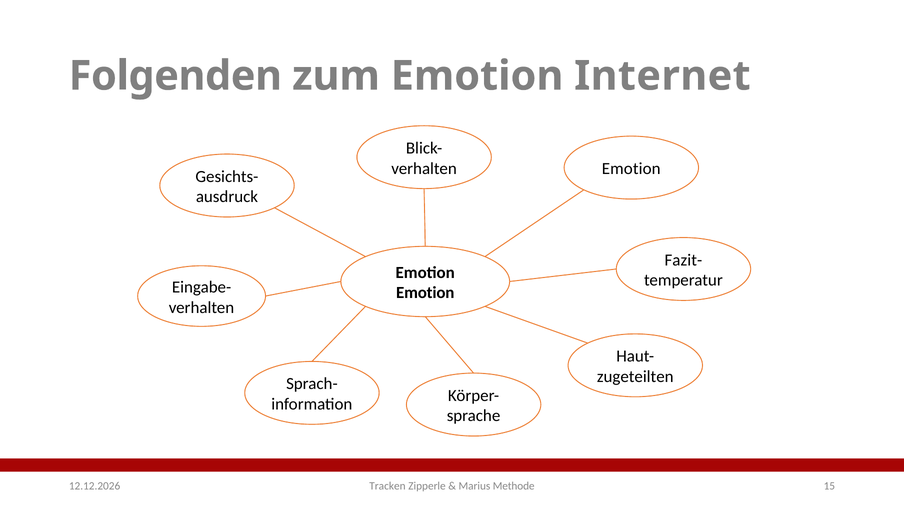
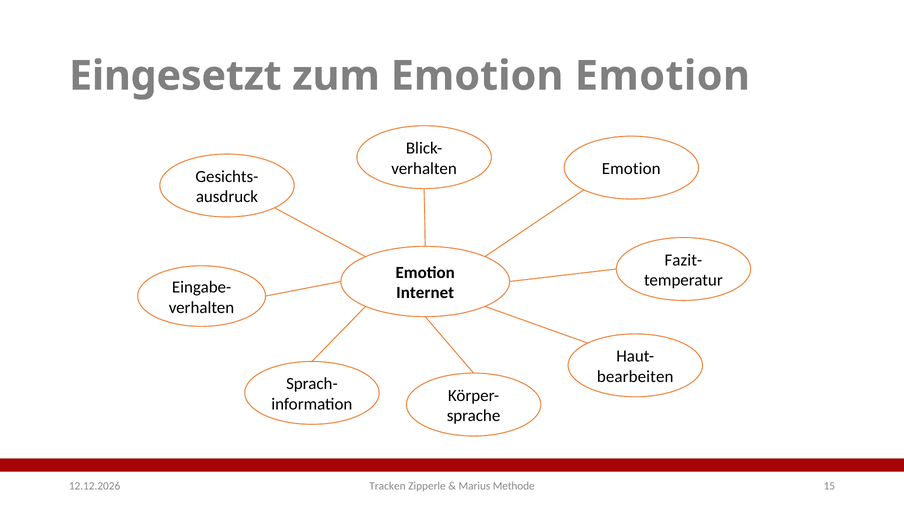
Folgenden: Folgenden -> Eingesetzt (175, 76)
zum Emotion Internet: Internet -> Emotion (662, 76)
Emotion: Emotion -> Internet (425, 293)
zugeteilten: zugeteilten -> bearbeiten (635, 376)
